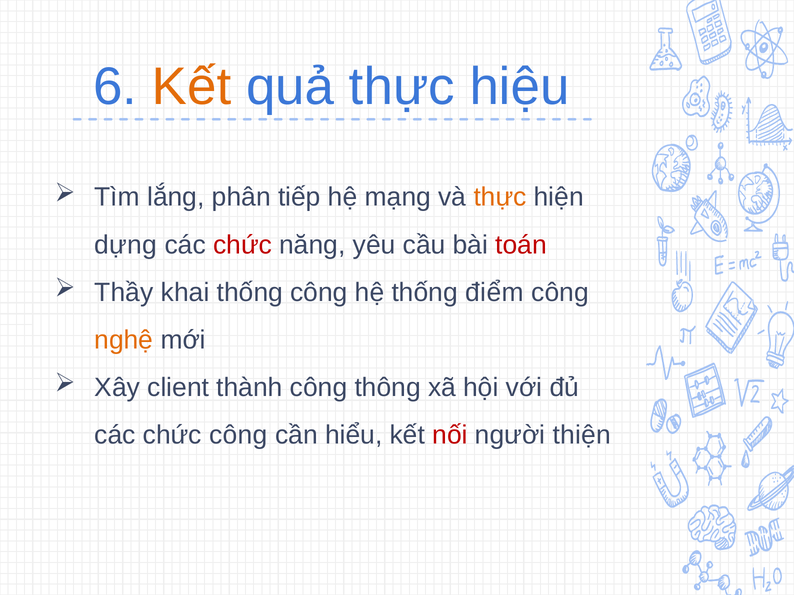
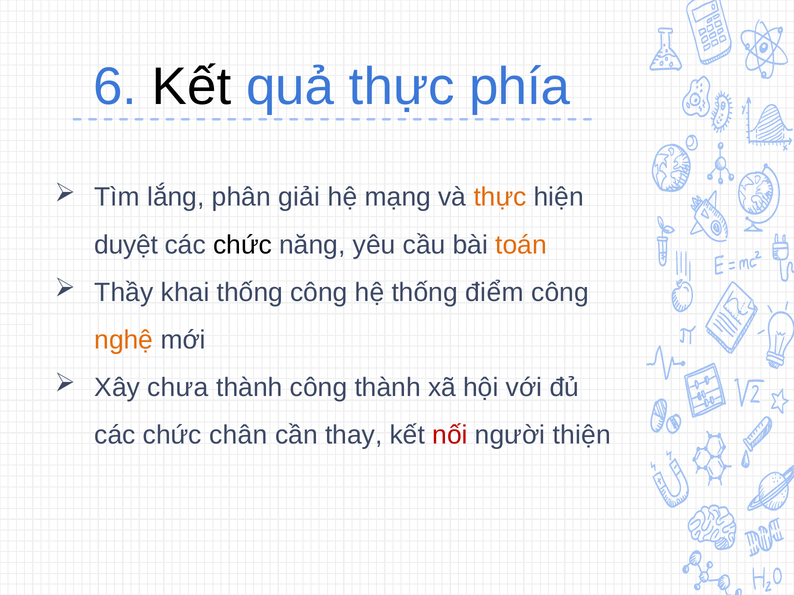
Kết colour: orange -> black (192, 87)
hiệu: hiệu -> phía (520, 87)
tiếp: tiếp -> giải (299, 197)
dựng: dựng -> duyệt (126, 245)
chức colour: red -> black (243, 245)
toán colour: red -> orange (521, 245)
client: client -> chưa (178, 388)
công thông: thông -> thành (388, 388)
chức công: công -> chân (238, 436)
hiểu: hiểu -> thay (354, 436)
